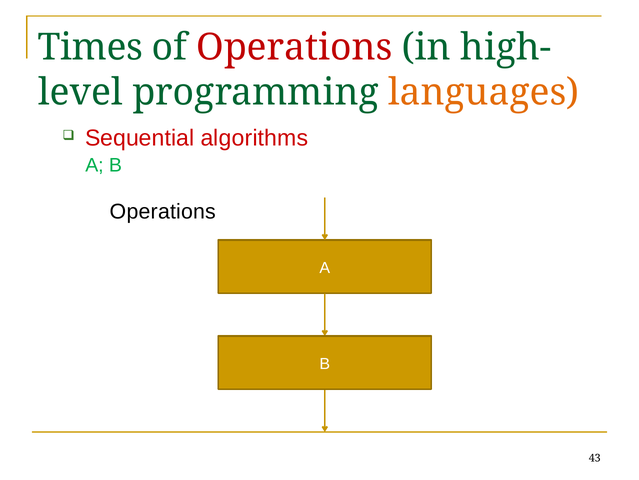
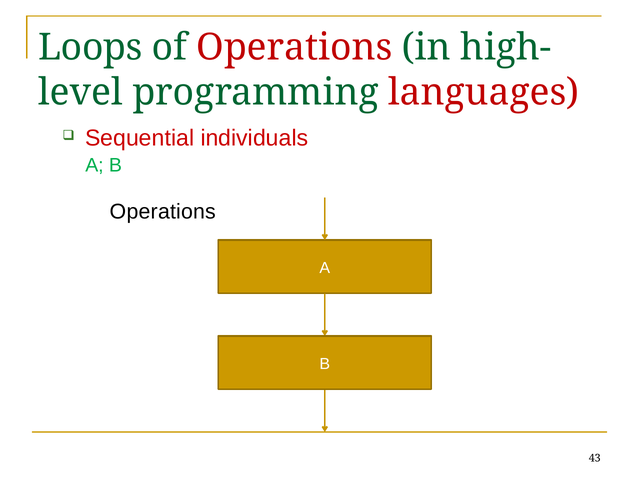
Times: Times -> Loops (90, 48)
languages colour: orange -> red (484, 92)
algorithms: algorithms -> individuals (254, 138)
